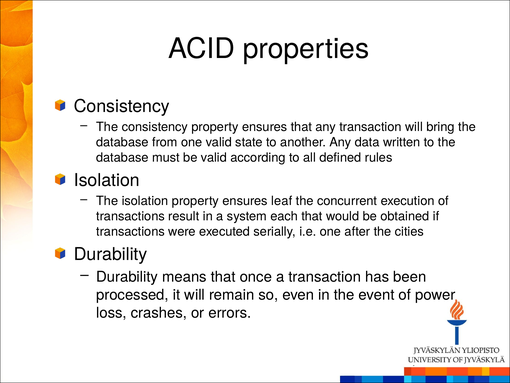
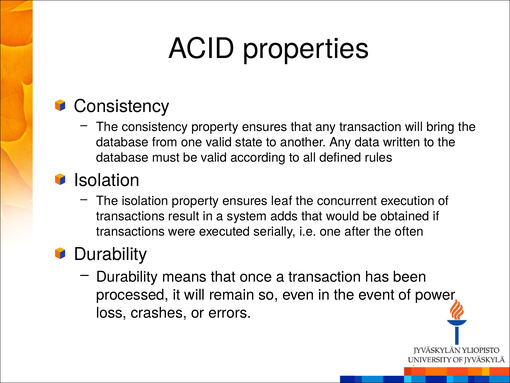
each: each -> adds (284, 216)
cities: cities -> often (409, 231)
